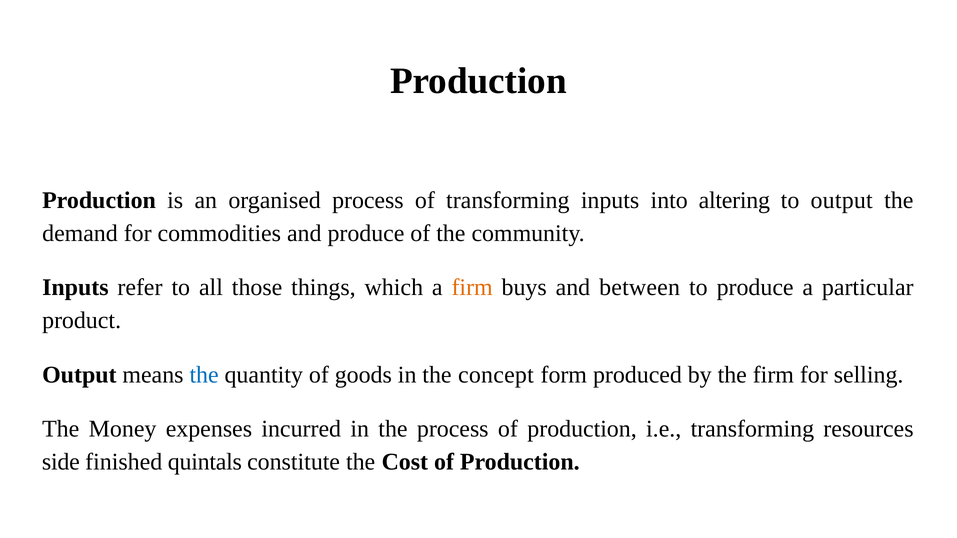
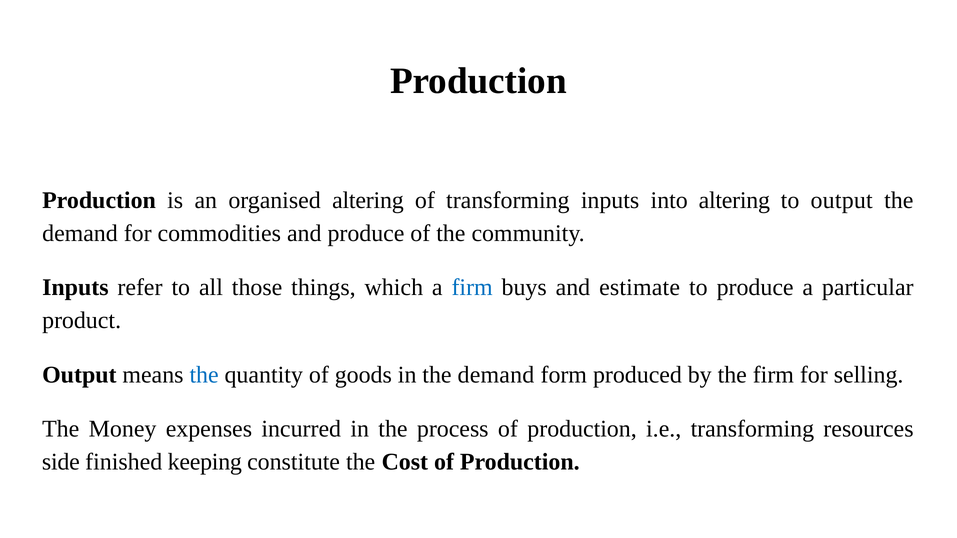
organised process: process -> altering (368, 200)
firm colour: orange -> blue (472, 288)
between: between -> estimate (640, 288)
in the concept: concept -> demand (496, 375)
quintals: quintals -> keeping (205, 462)
